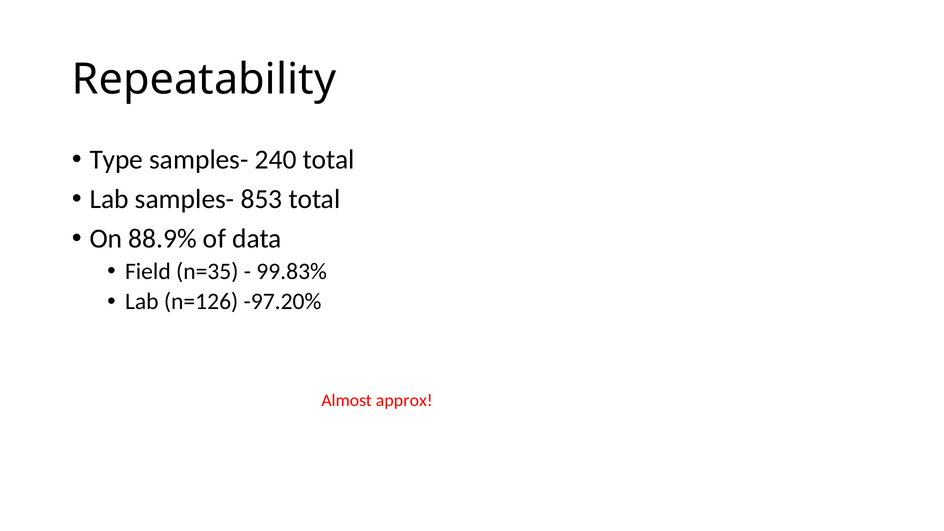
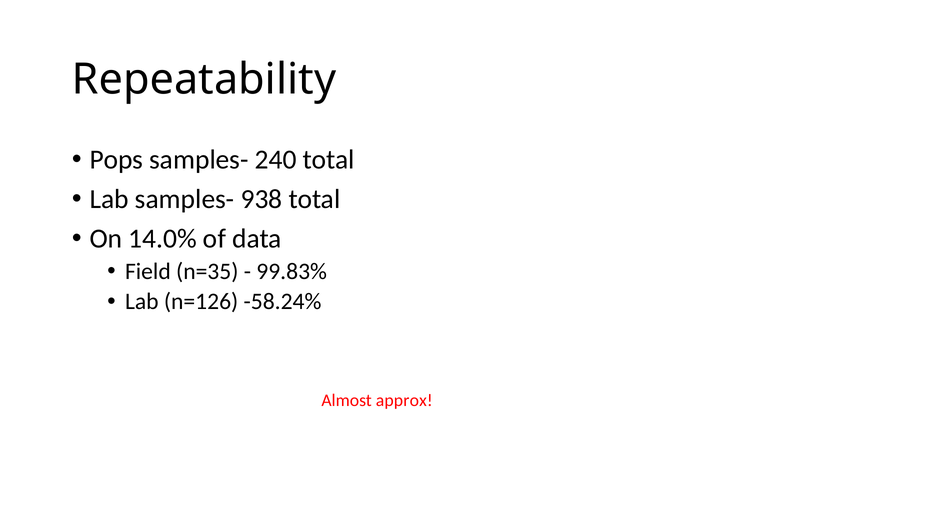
Type: Type -> Pops (116, 160)
853: 853 -> 938 (262, 199)
88.9%: 88.9% -> 14.0% (163, 239)
-97.20%: -97.20% -> -58.24% (283, 302)
